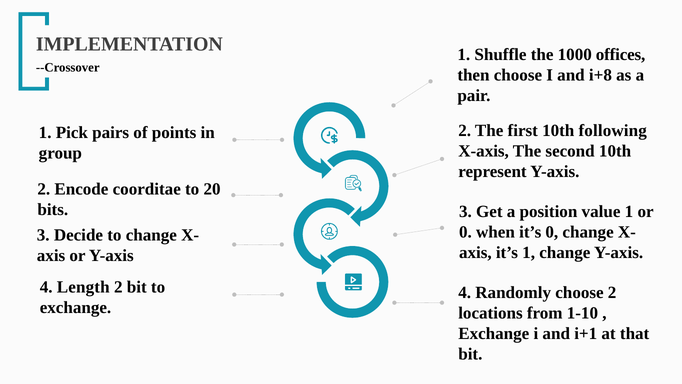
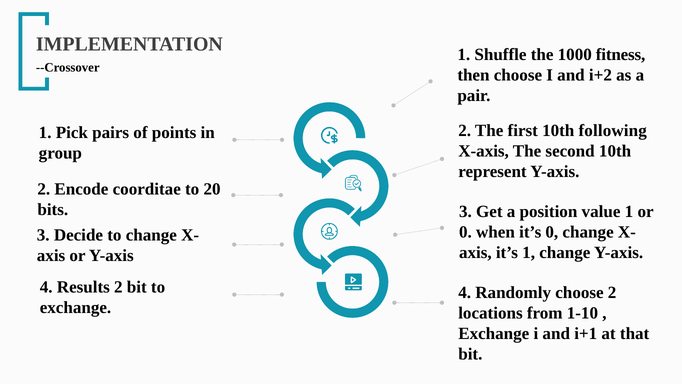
offices: offices -> fitness (621, 55)
i+8: i+8 -> i+2 (600, 75)
Length: Length -> Results (83, 287)
